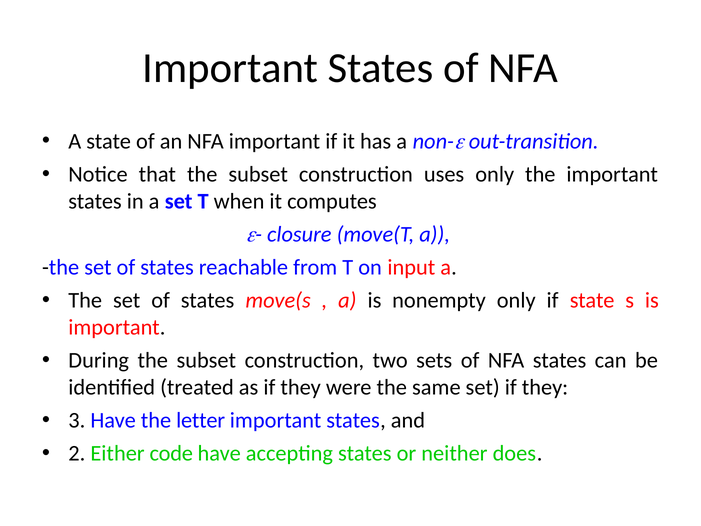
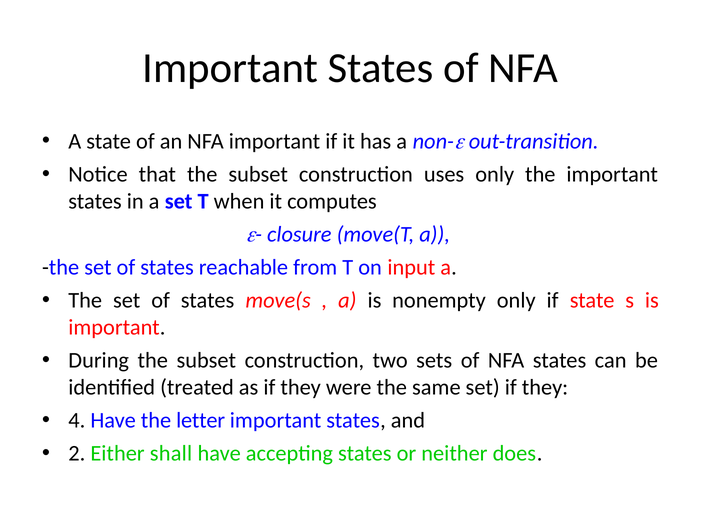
3: 3 -> 4 (77, 420)
code: code -> shall (171, 453)
